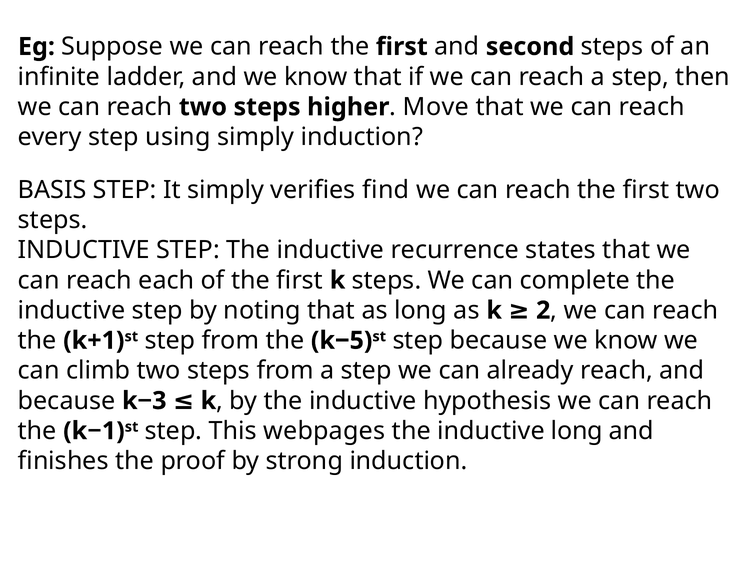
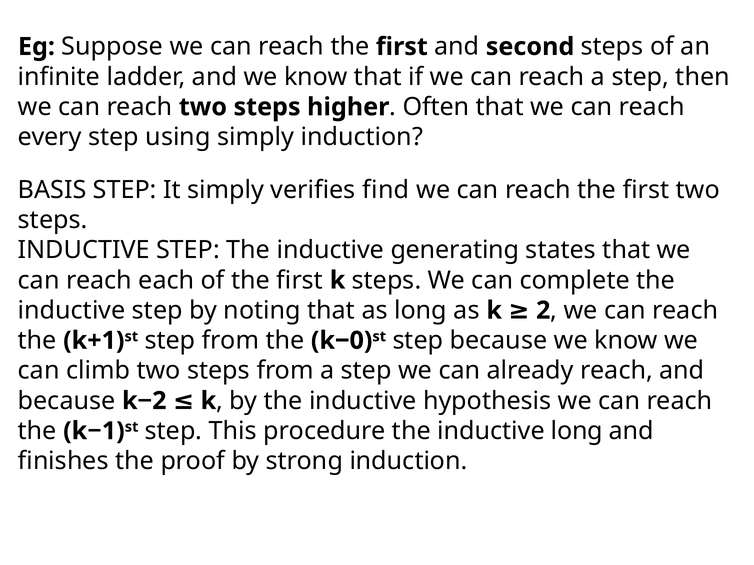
Move: Move -> Often (436, 107)
recurrence: recurrence -> generating (455, 250)
k−5: k−5 -> k−0 (342, 341)
k−3: k−3 -> k−2 (144, 401)
webpages: webpages -> procedure (324, 431)
